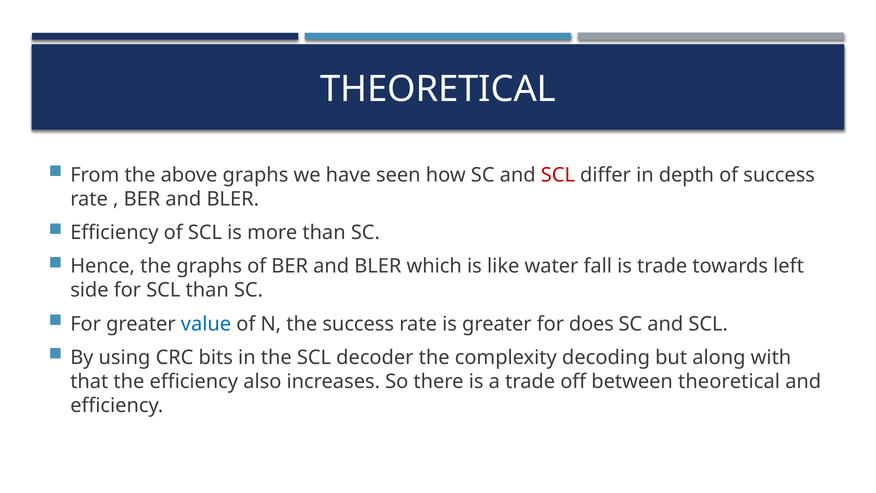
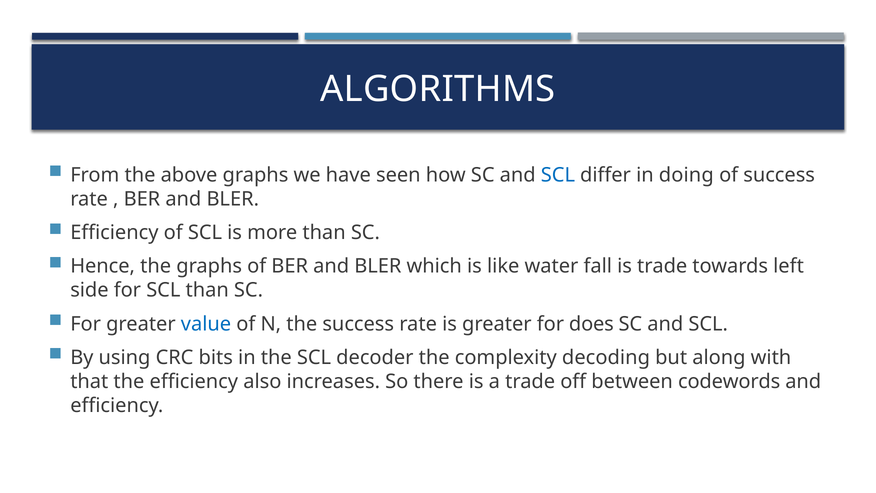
THEORETICAL: THEORETICAL -> ALGORITHMS (438, 89)
SCL colour: red -> blue (558, 175)
depth: depth -> doing (686, 175)
between theoretical: theoretical -> codewords (729, 381)
